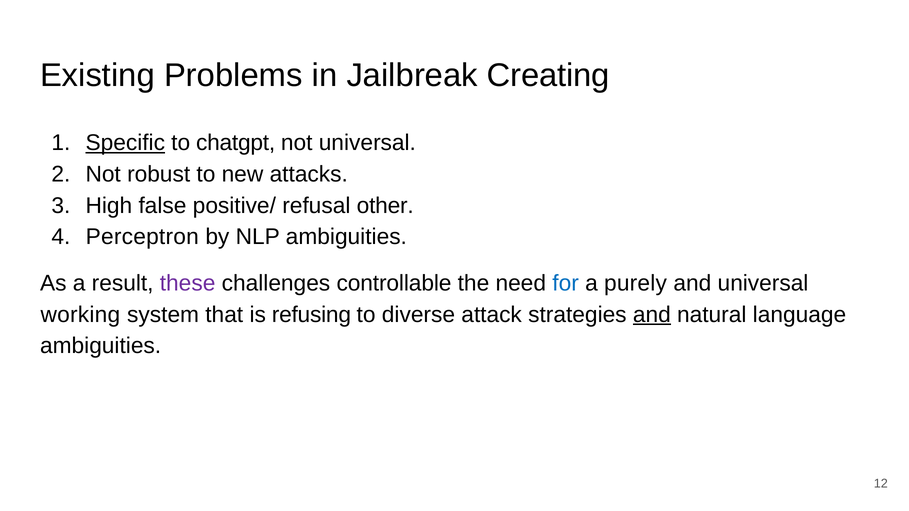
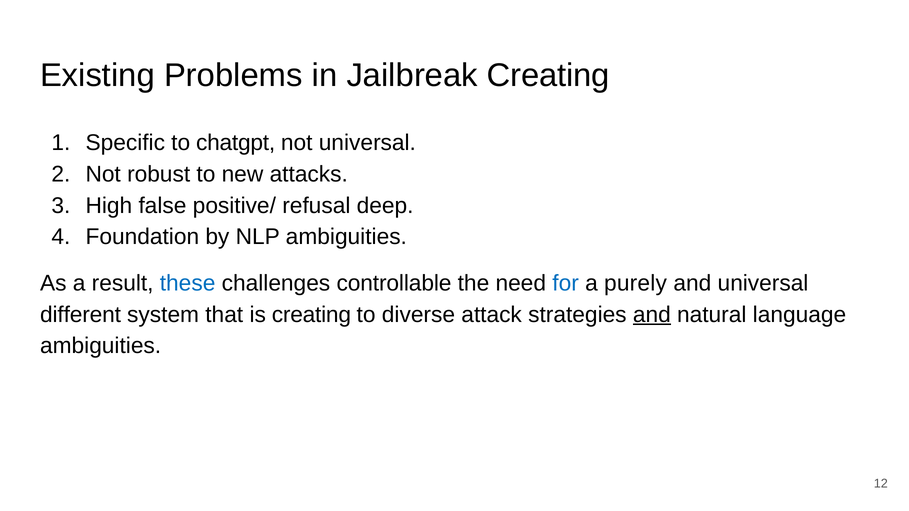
Specific underline: present -> none (125, 143)
other: other -> deep (385, 206)
Perceptron: Perceptron -> Foundation (142, 237)
these colour: purple -> blue (188, 283)
working: working -> different (81, 315)
is refusing: refusing -> creating (311, 315)
